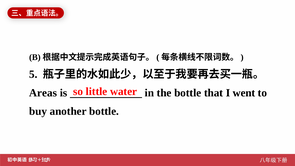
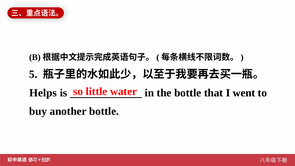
Areas: Areas -> Helps (43, 93)
